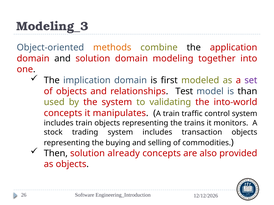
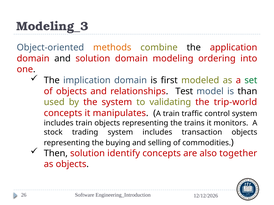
together: together -> ordering (217, 59)
set colour: purple -> green (251, 81)
into-world: into-world -> trip-world (235, 102)
already: already -> identify (124, 154)
provided: provided -> together (238, 154)
